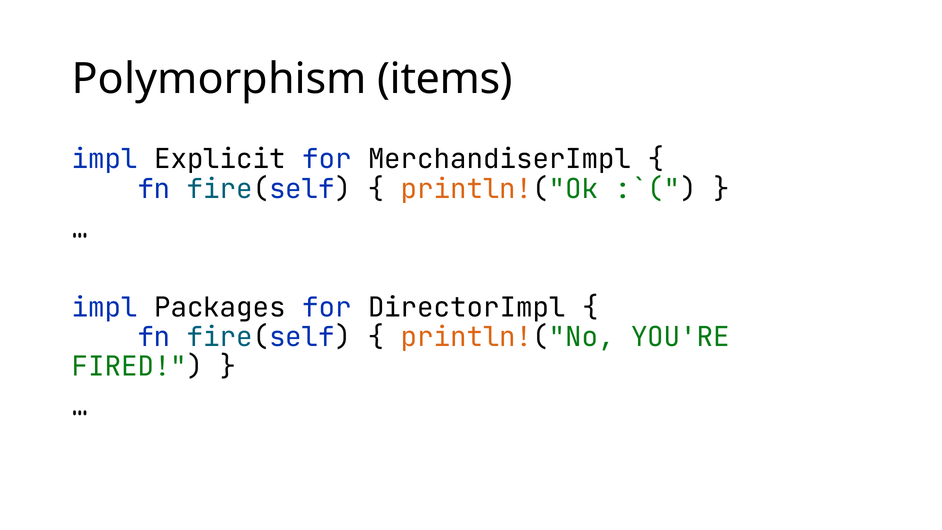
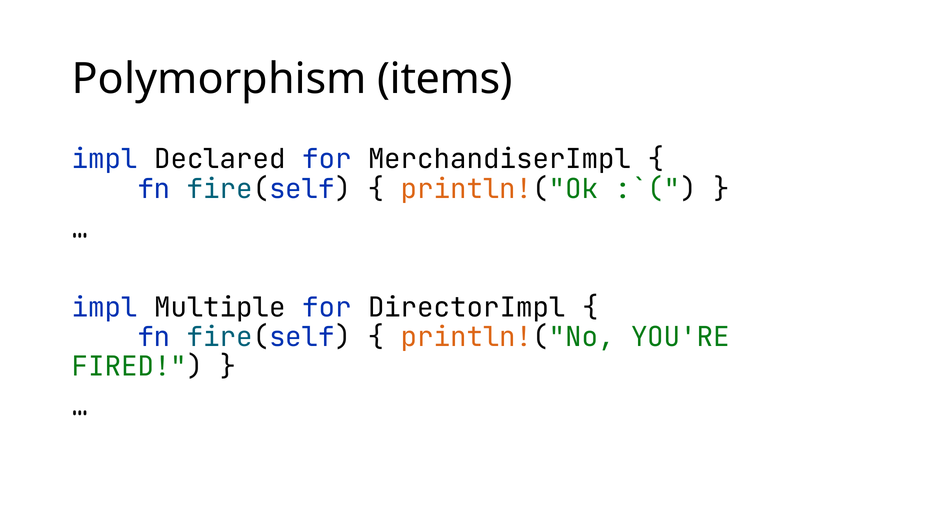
Explicit: Explicit -> Declared (220, 159)
Packages: Packages -> Multiple (220, 307)
